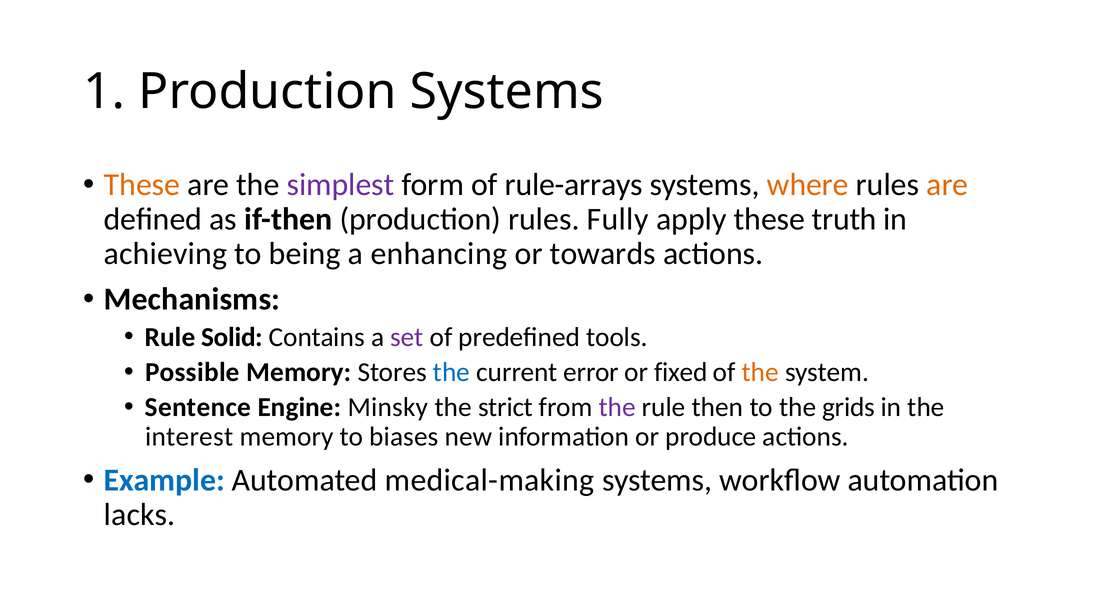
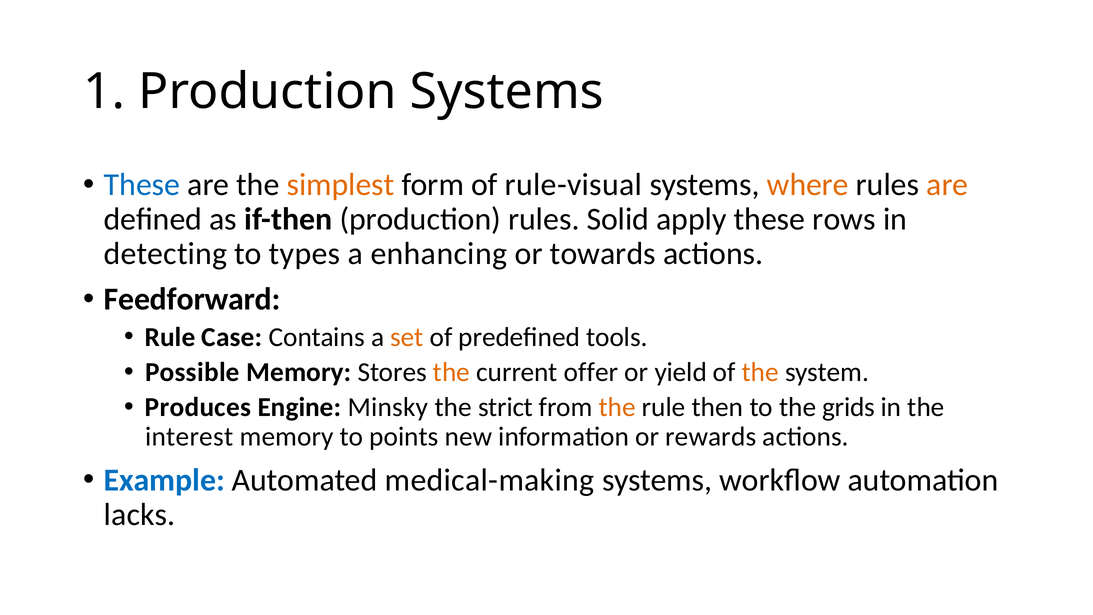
These colour: orange -> blue (142, 185)
simplest colour: purple -> orange (341, 185)
rule-arrays: rule-arrays -> rule-visual (573, 185)
Fully: Fully -> Solid (618, 219)
truth: truth -> rows (844, 219)
achieving: achieving -> detecting (165, 253)
being: being -> types (305, 253)
Mechanisms: Mechanisms -> Feedforward (192, 299)
Solid: Solid -> Case (232, 337)
set colour: purple -> orange (407, 337)
the colour: blue -> orange (451, 372)
error: error -> offer (591, 372)
fixed: fixed -> yield (681, 372)
Sentence: Sentence -> Produces (198, 407)
the colour: purple -> orange (617, 407)
biases: biases -> points (404, 437)
produce: produce -> rewards (711, 437)
